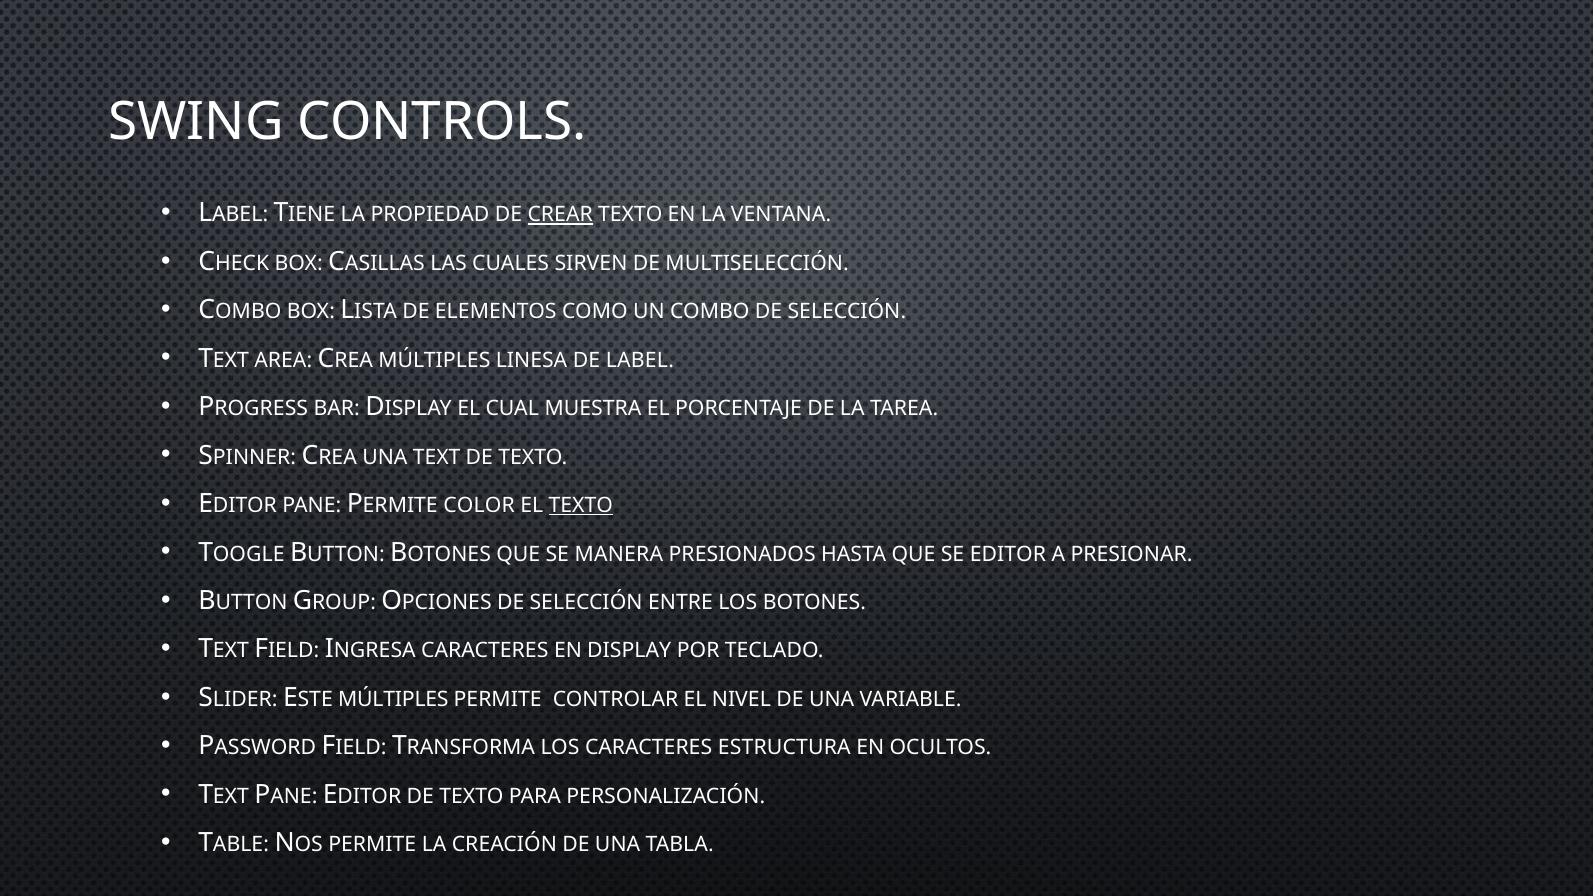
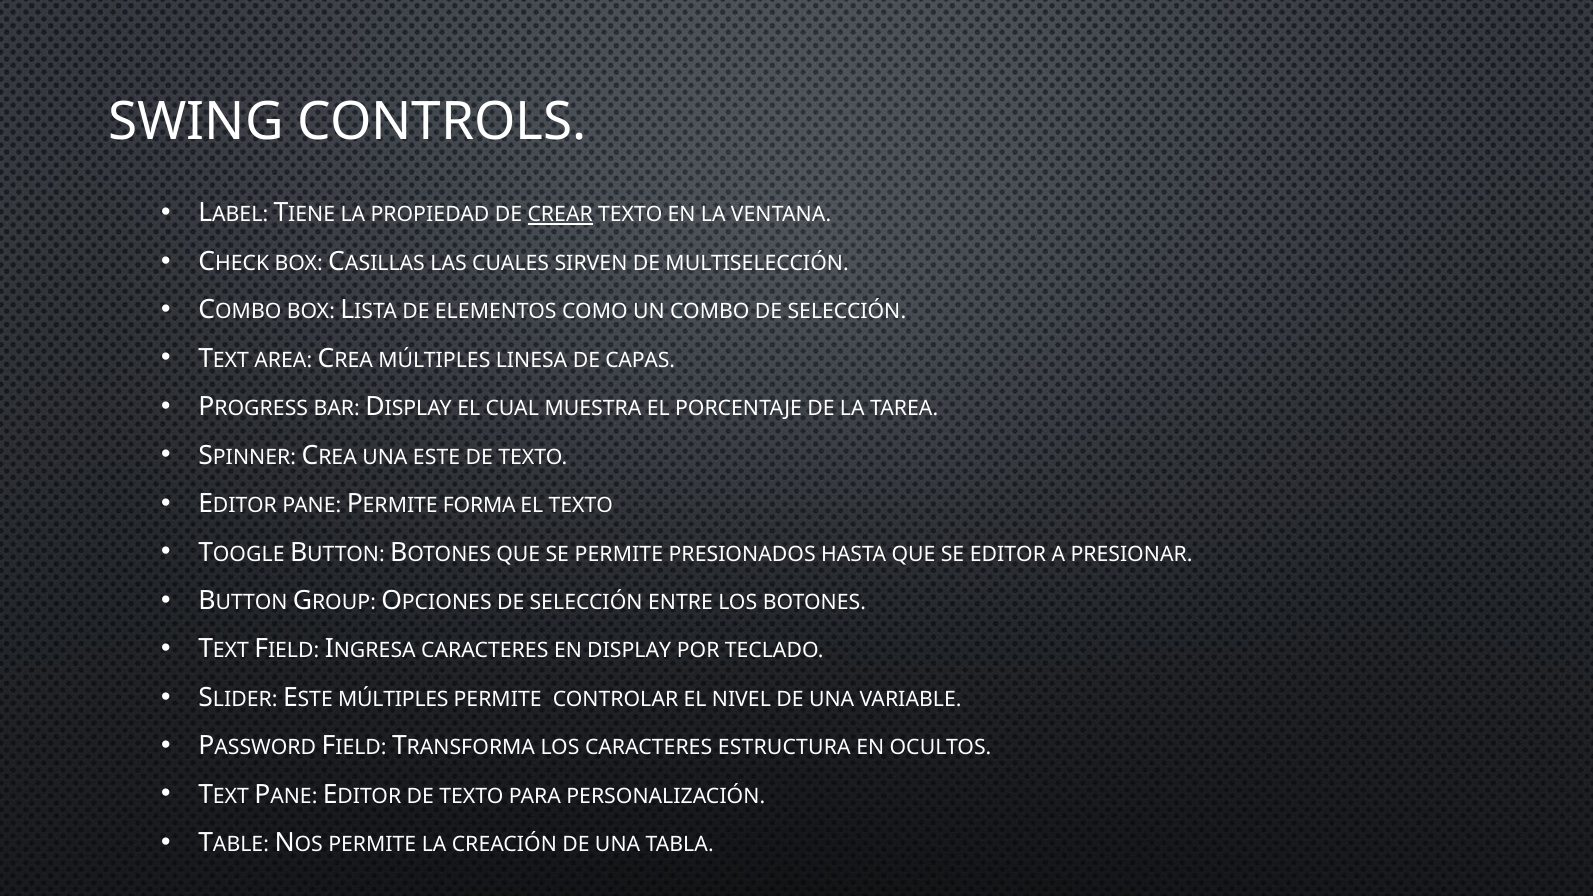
DE LABEL: LABEL -> CAPAS (640, 360)
UNA TEXT: TEXT -> ESTE (437, 457)
COLOR: COLOR -> FORMA (479, 506)
TEXTO underline: present -> none (581, 506)
SE MANERA: MANERA -> PERMITE (619, 554)
